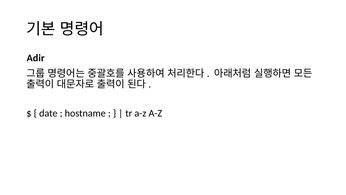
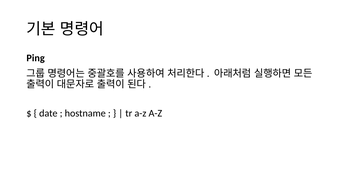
Adir: Adir -> Ping (36, 58)
